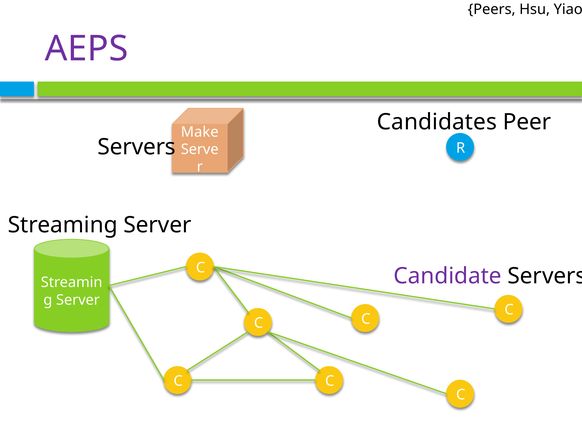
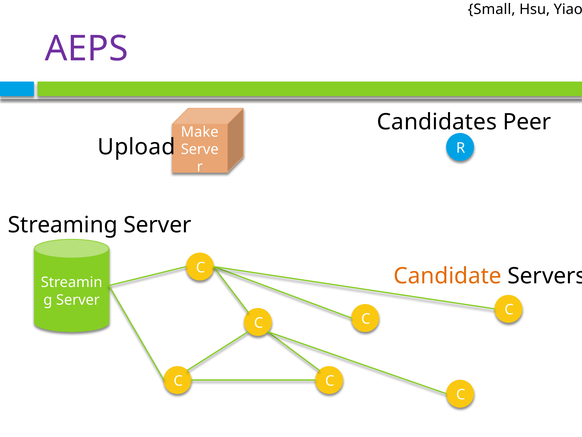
Peers: Peers -> Small (492, 9)
Servers: Servers -> Upload (136, 147)
Candidate colour: purple -> orange (448, 276)
